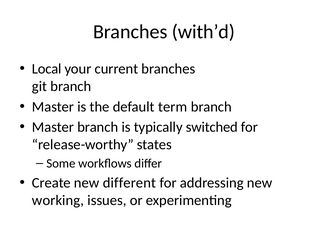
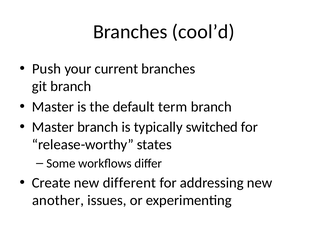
with’d: with’d -> cool’d (203, 32)
Local: Local -> Push (47, 69)
working: working -> another (58, 200)
